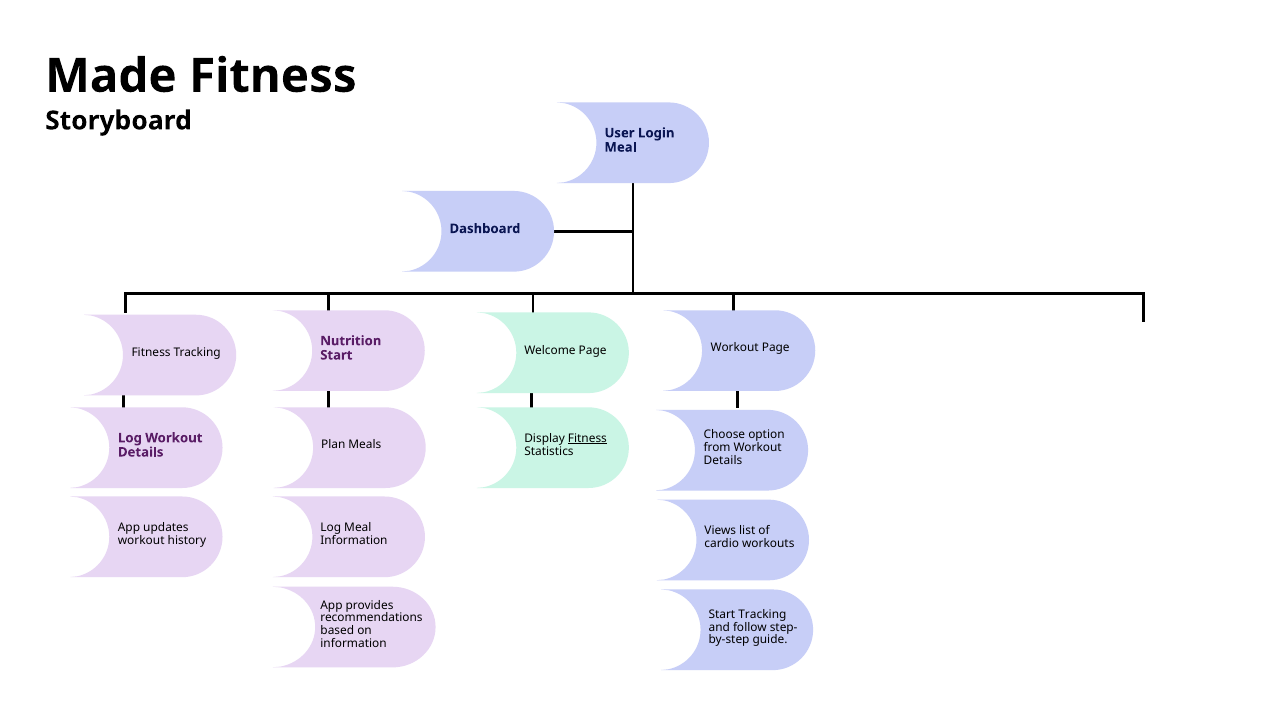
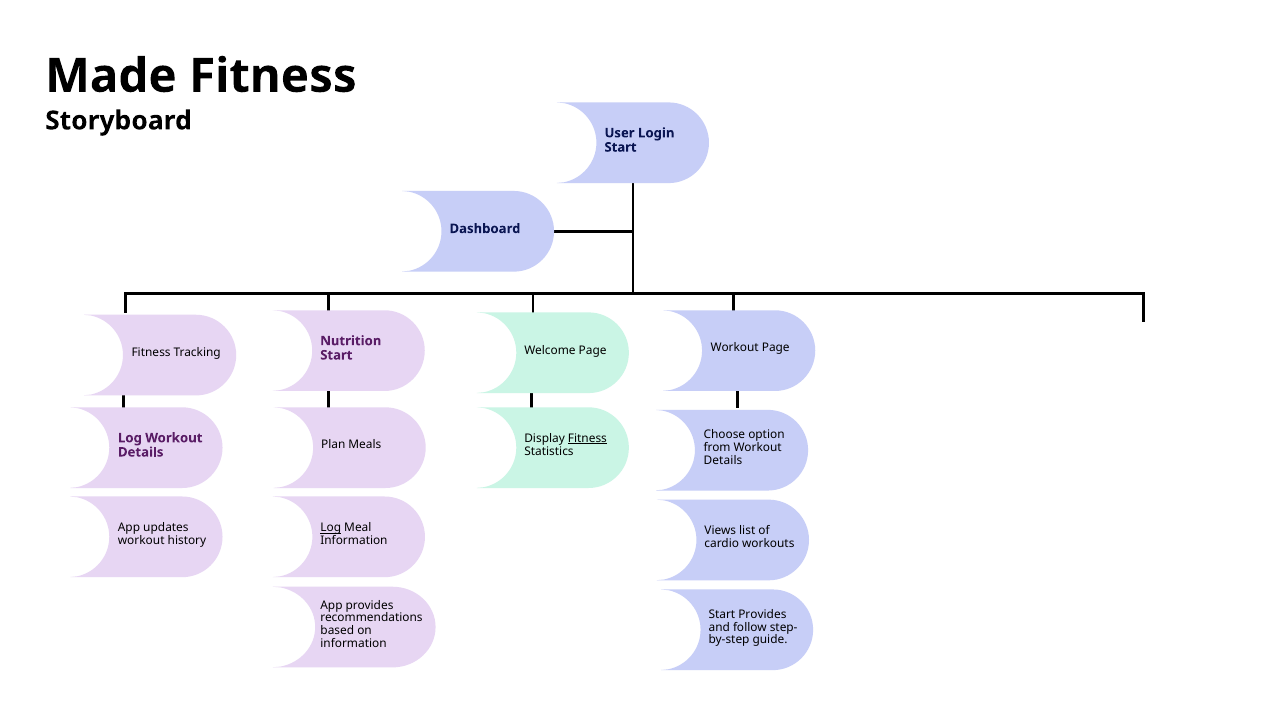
Meal: Meal -> Start (621, 147)
Log underline: none -> present (331, 528)
Start Tracking: Tracking -> Provides (762, 615)
